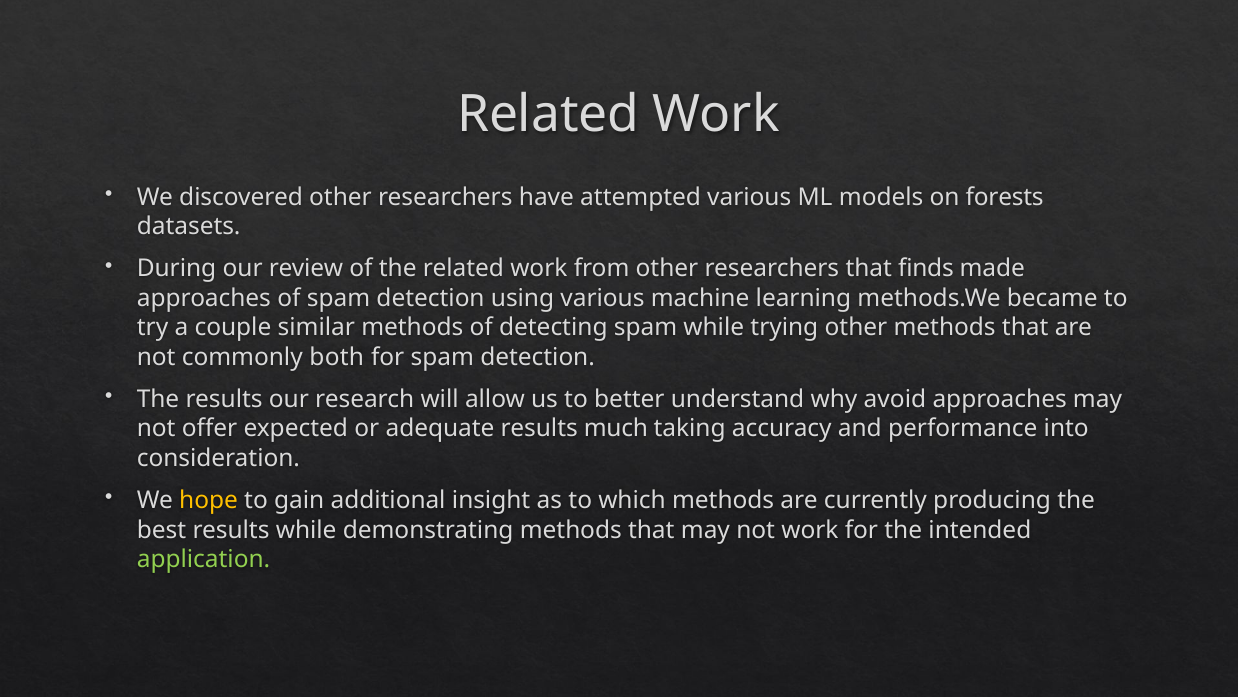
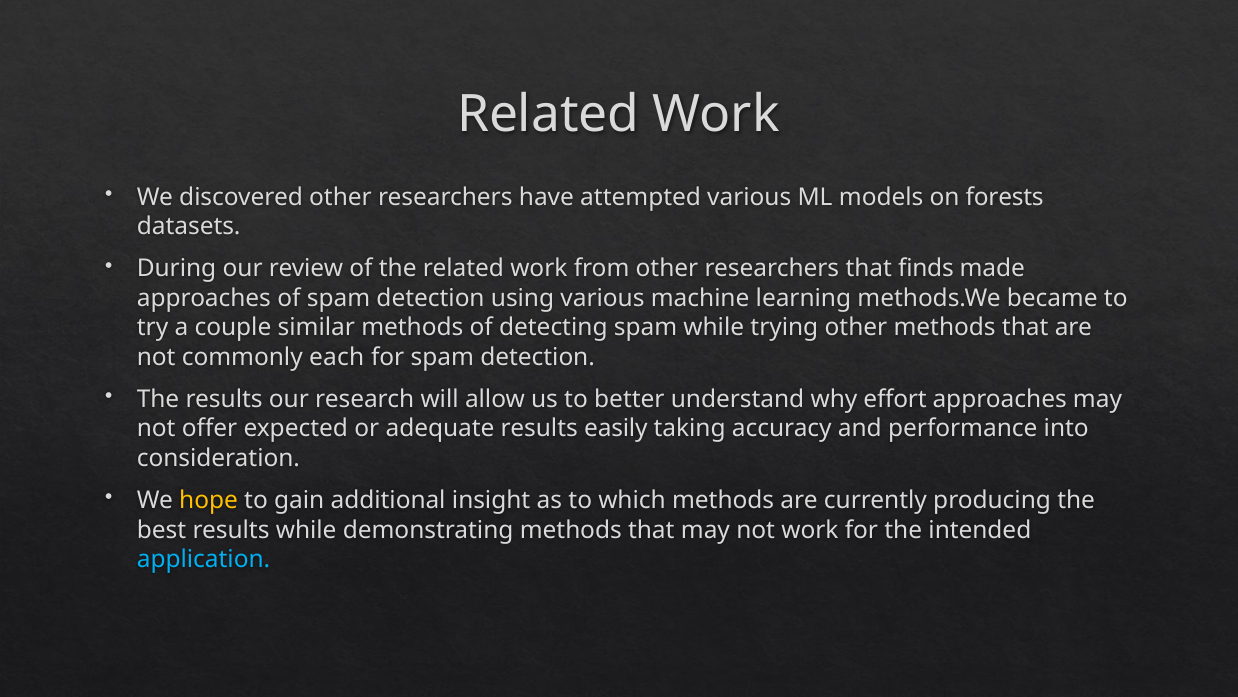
both: both -> each (337, 357)
avoid: avoid -> effort (895, 399)
much: much -> easily (616, 428)
application colour: light green -> light blue (204, 559)
